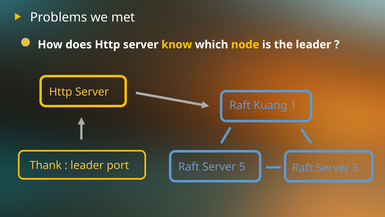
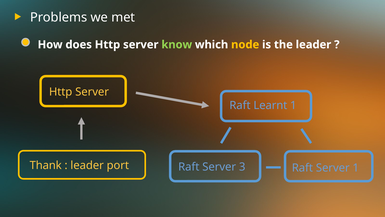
know colour: yellow -> light green (177, 45)
Kuang: Kuang -> Learnt (270, 105)
5: 5 -> 3 (242, 167)
5: 5 -> 1 (356, 168)
